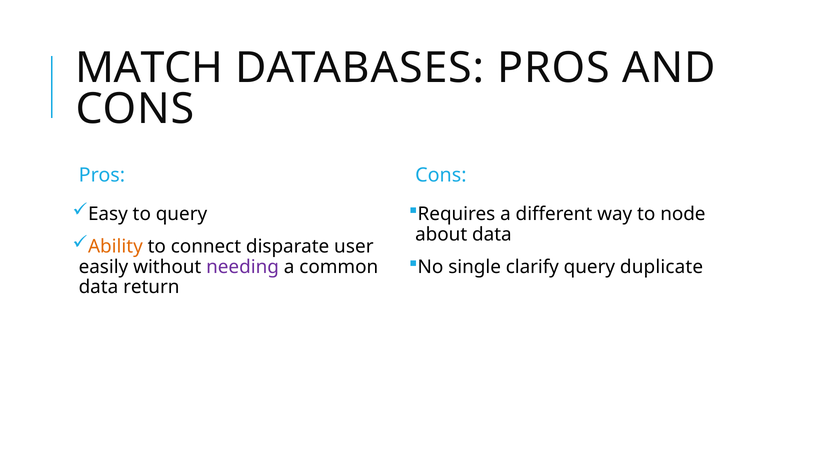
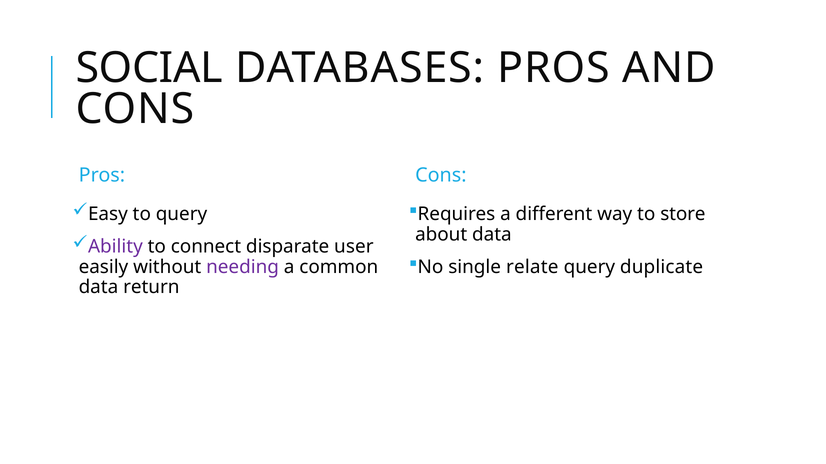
MATCH: MATCH -> SOCIAL (149, 68)
node: node -> store (683, 214)
Ability colour: orange -> purple (115, 247)
clarify: clarify -> relate (532, 267)
